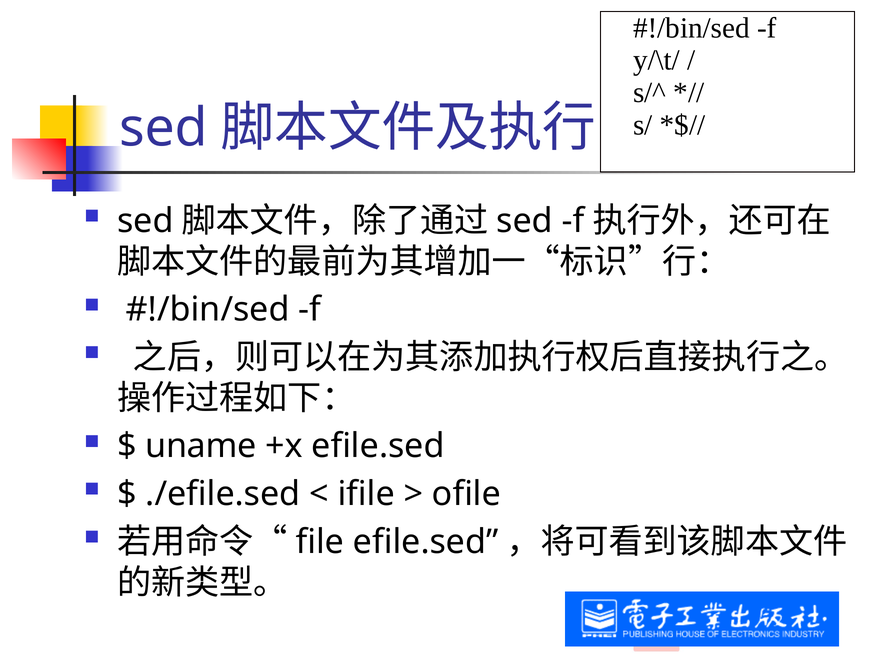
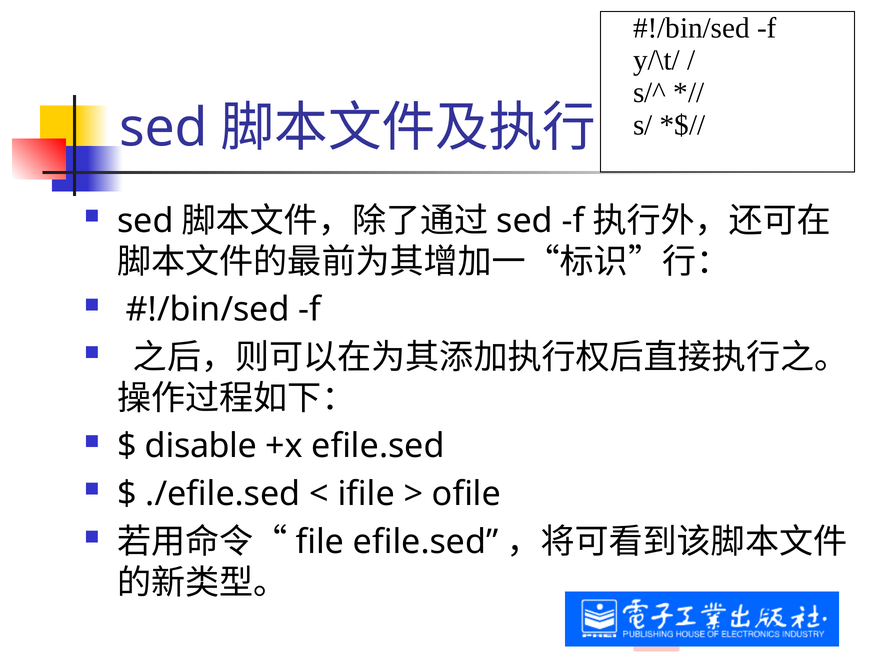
uname: uname -> disable (201, 446)
